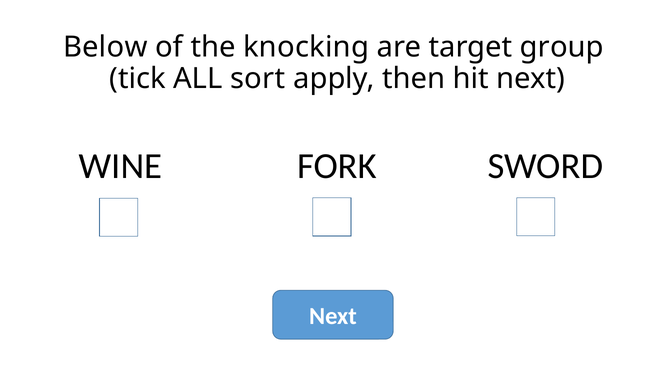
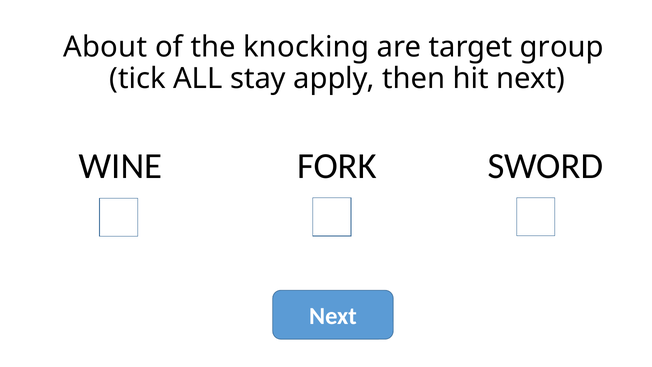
Below: Below -> About (105, 47)
sort: sort -> stay (258, 79)
